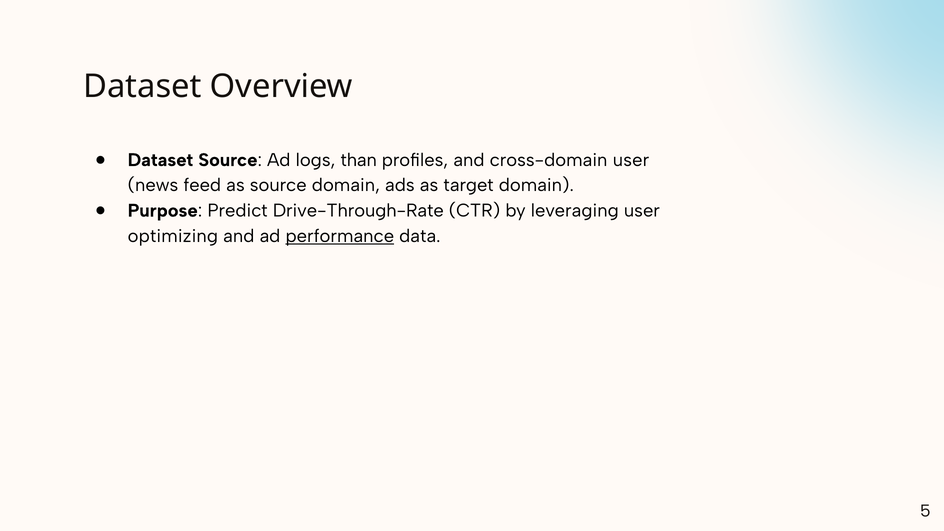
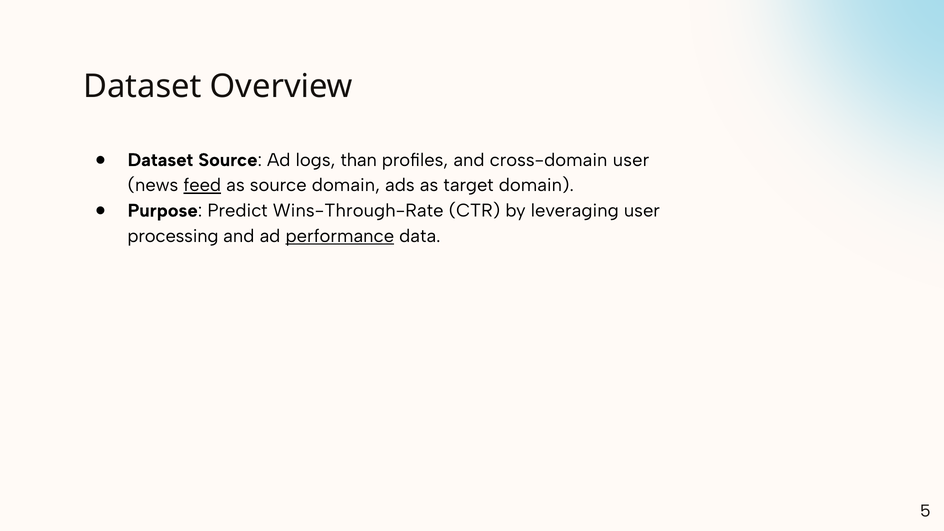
feed underline: none -> present (202, 185)
Drive-Through-Rate: Drive-Through-Rate -> Wins-Through-Rate (358, 211)
optimizing: optimizing -> processing (173, 236)
